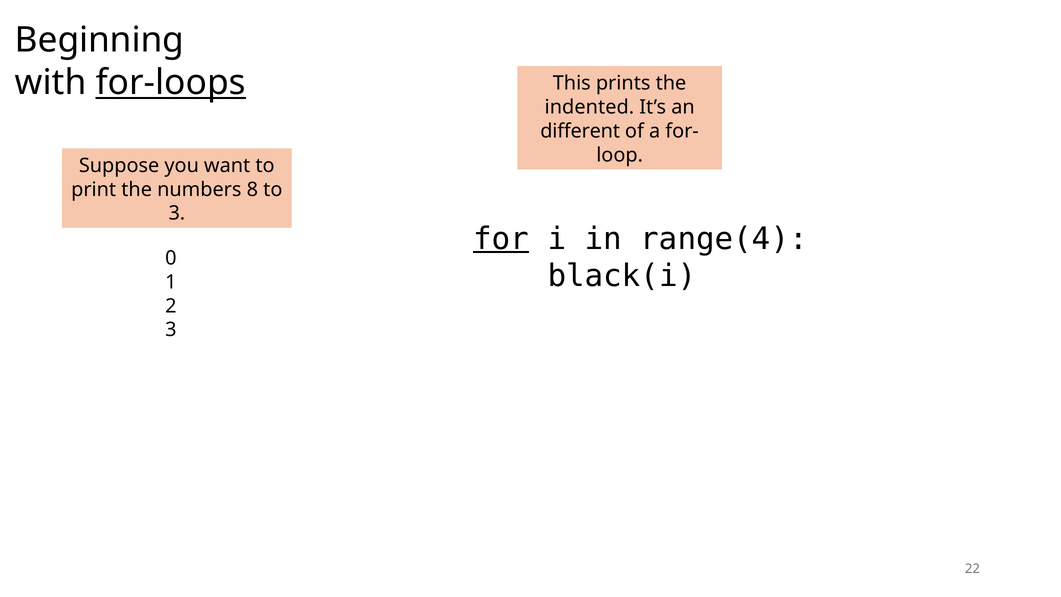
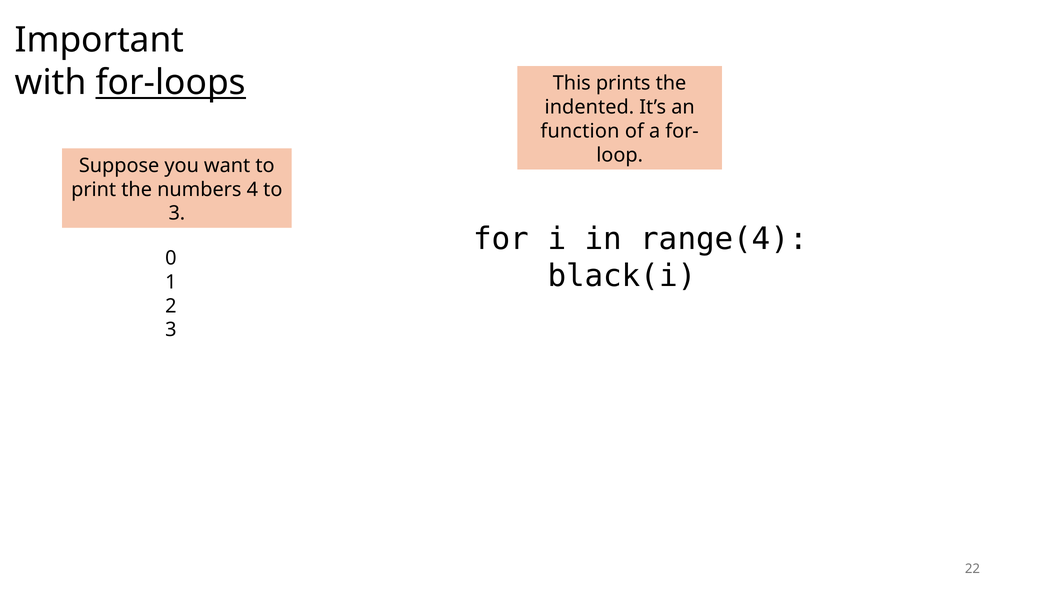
Beginning: Beginning -> Important (100, 40)
different: different -> function (580, 131)
8: 8 -> 4 (252, 189)
for underline: present -> none (501, 239)
